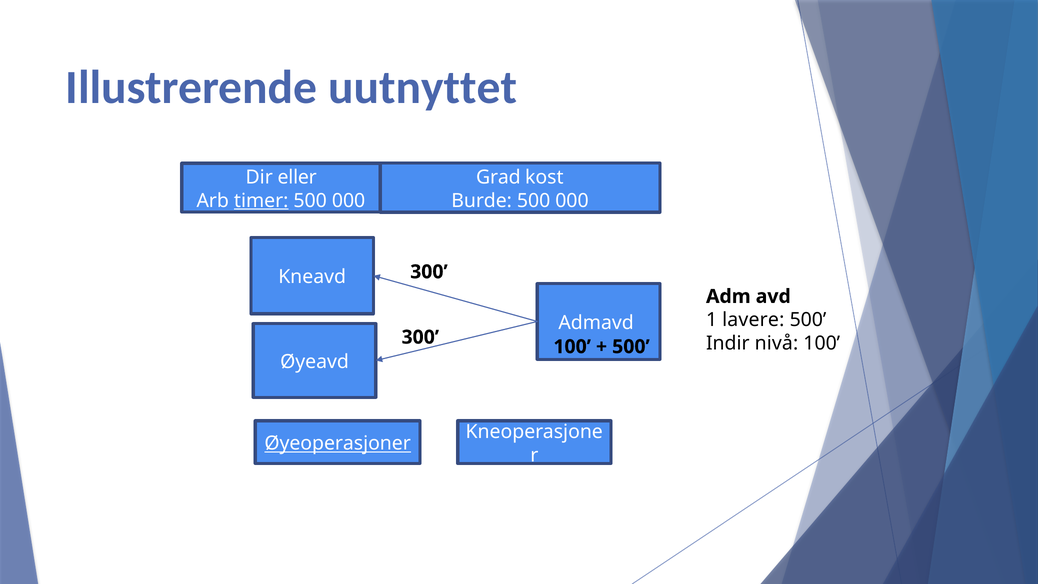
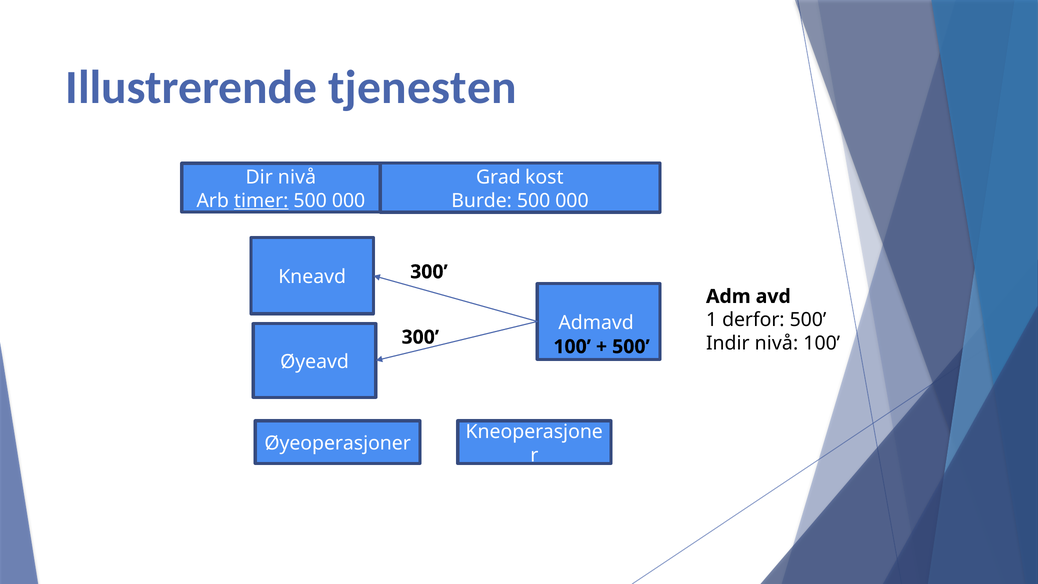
uutnyttet: uutnyttet -> tjenesten (422, 88)
Dir eller: eller -> nivå (297, 177)
lavere: lavere -> derfor (753, 320)
Øyeoperasjoner underline: present -> none (338, 443)
